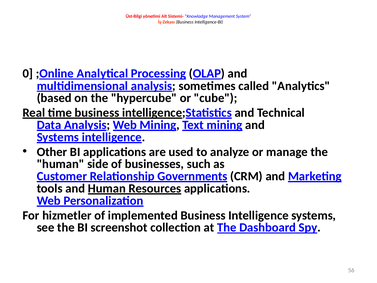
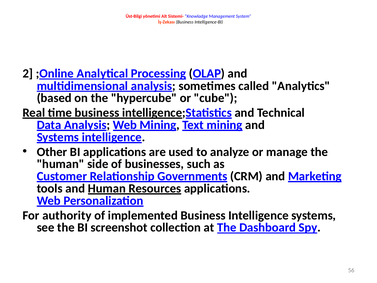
0: 0 -> 2 (28, 74)
hizmetler: hizmetler -> authority (67, 215)
